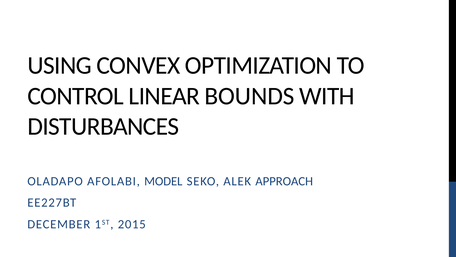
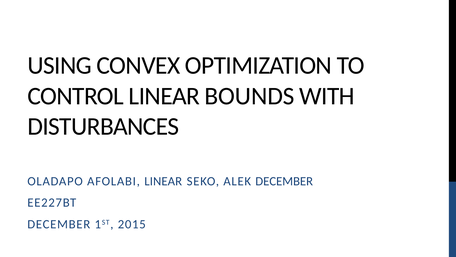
AFOLABI MODEL: MODEL -> LINEAR (163, 181)
ALEK APPROACH: APPROACH -> DECEMBER (284, 181)
